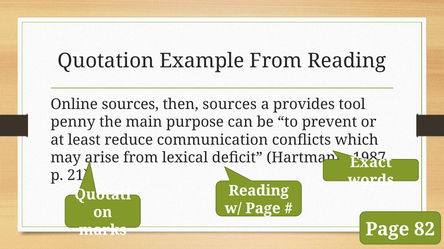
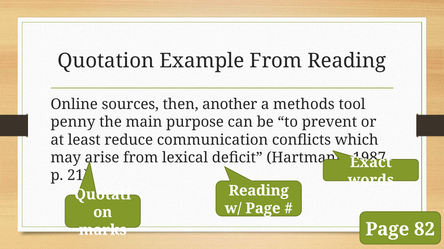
then sources: sources -> another (230, 105)
provides: provides -> methods (304, 105)
